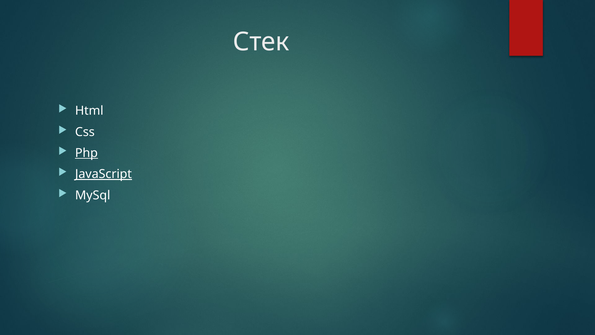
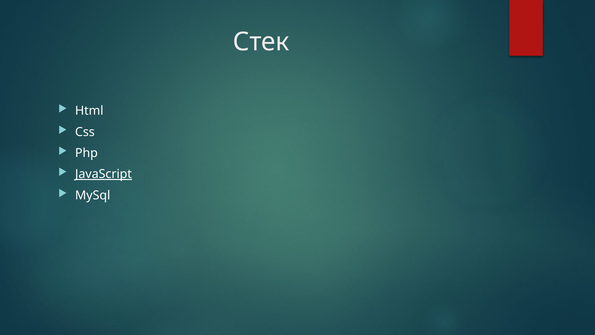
Php underline: present -> none (86, 153)
